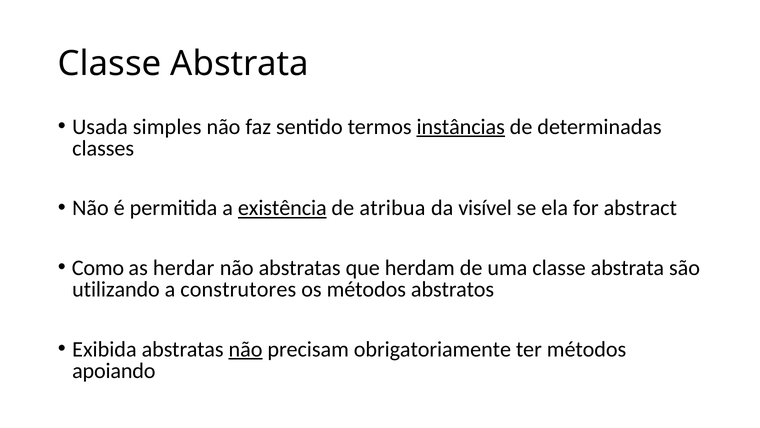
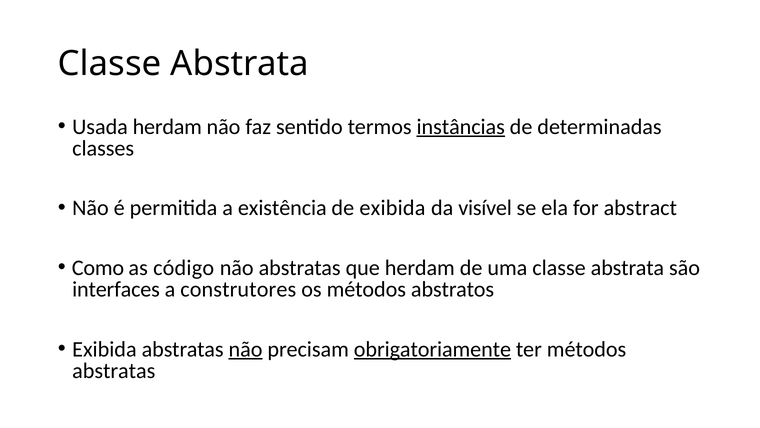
Usada simples: simples -> herdam (167, 127)
existência underline: present -> none (282, 208)
de atribua: atribua -> exibida (392, 208)
herdar: herdar -> código (184, 268)
utilizando: utilizando -> interfaces (116, 289)
obrigatoriamente underline: none -> present (432, 349)
apoiando: apoiando -> abstratas (114, 370)
